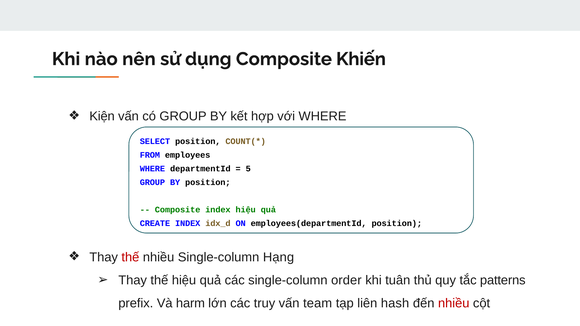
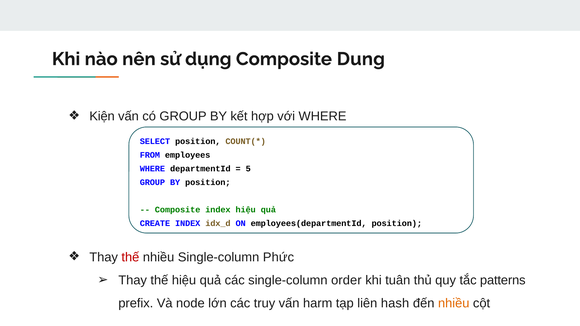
Khiến: Khiến -> Dung (361, 59)
Hạng: Hạng -> Phức (279, 257)
harm: harm -> node (190, 304)
team: team -> harm (318, 304)
nhiều colour: red -> orange (454, 304)
